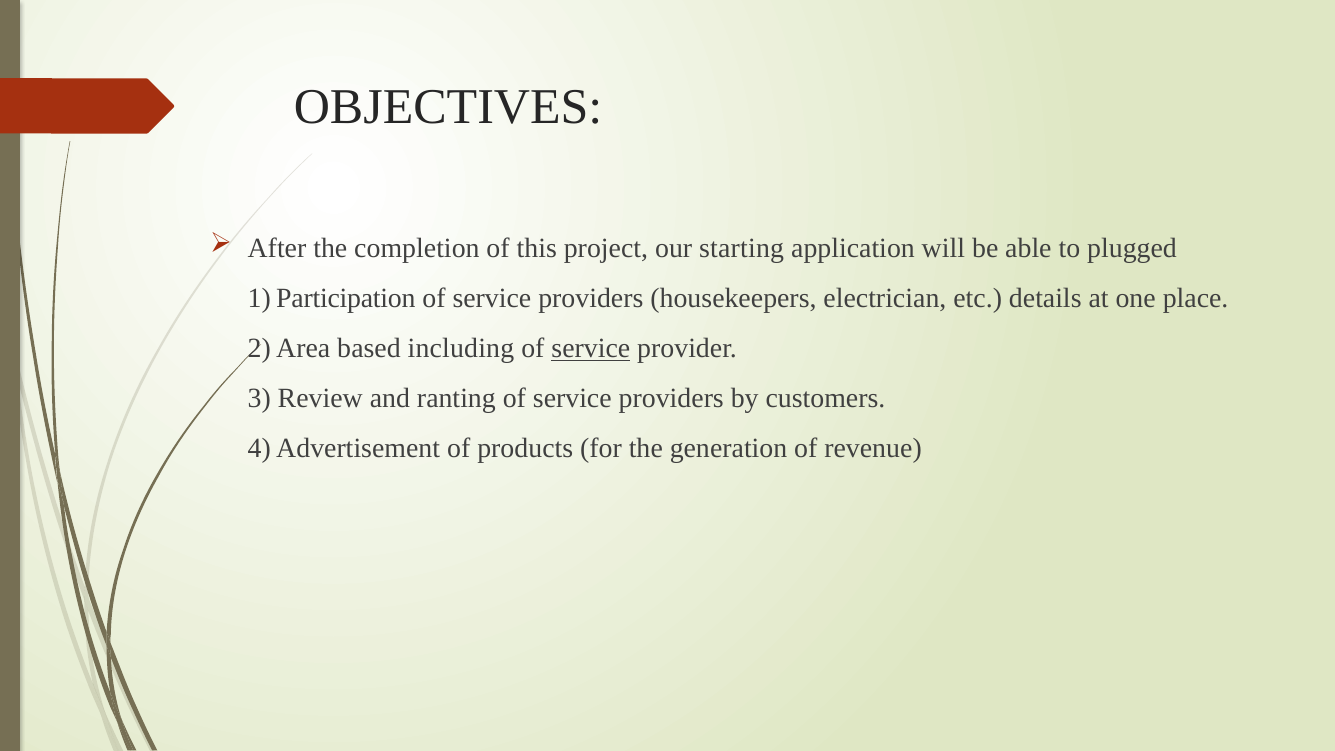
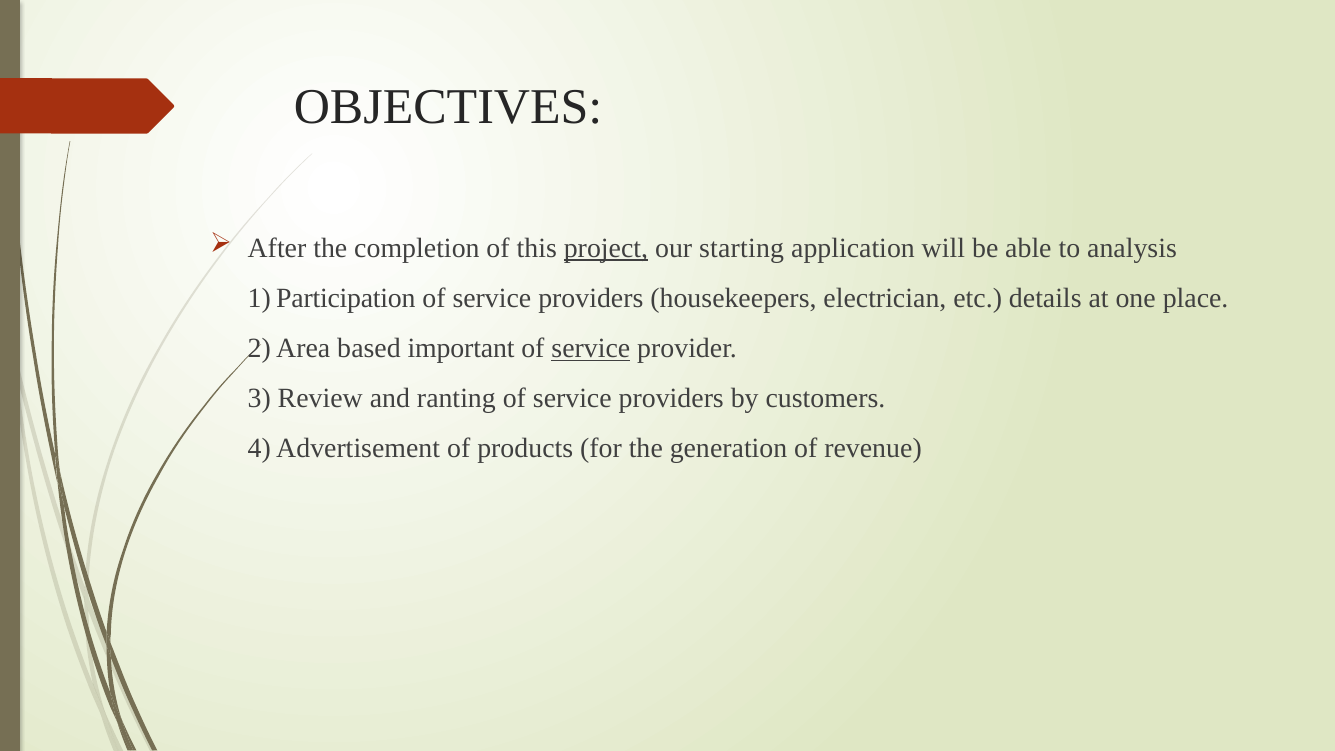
project underline: none -> present (606, 248)
plugged: plugged -> analysis (1132, 248)
including: including -> important (461, 348)
